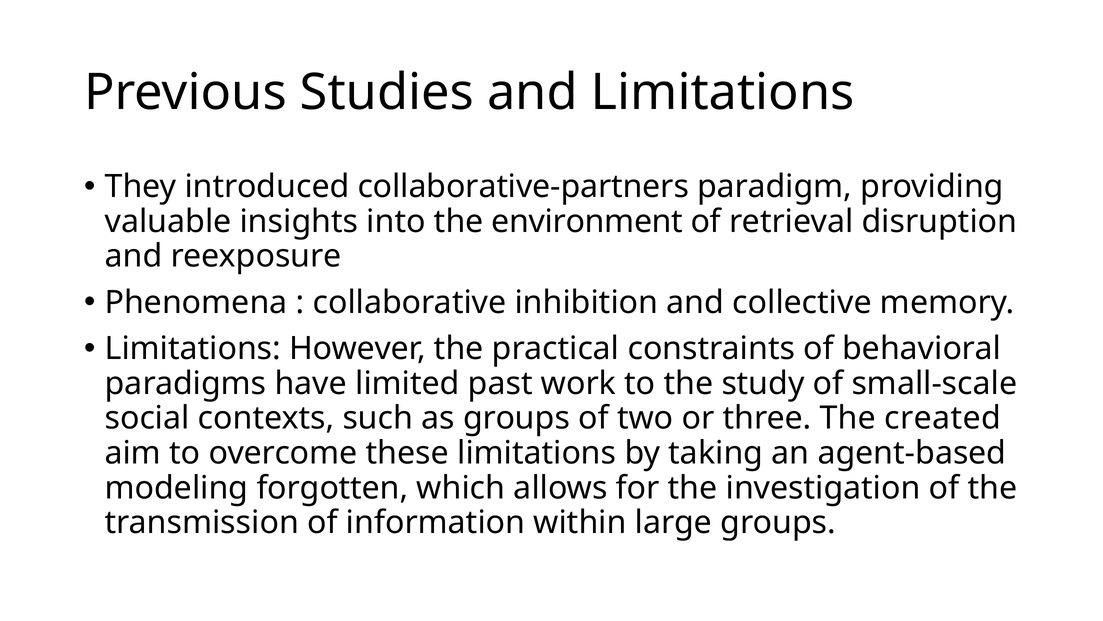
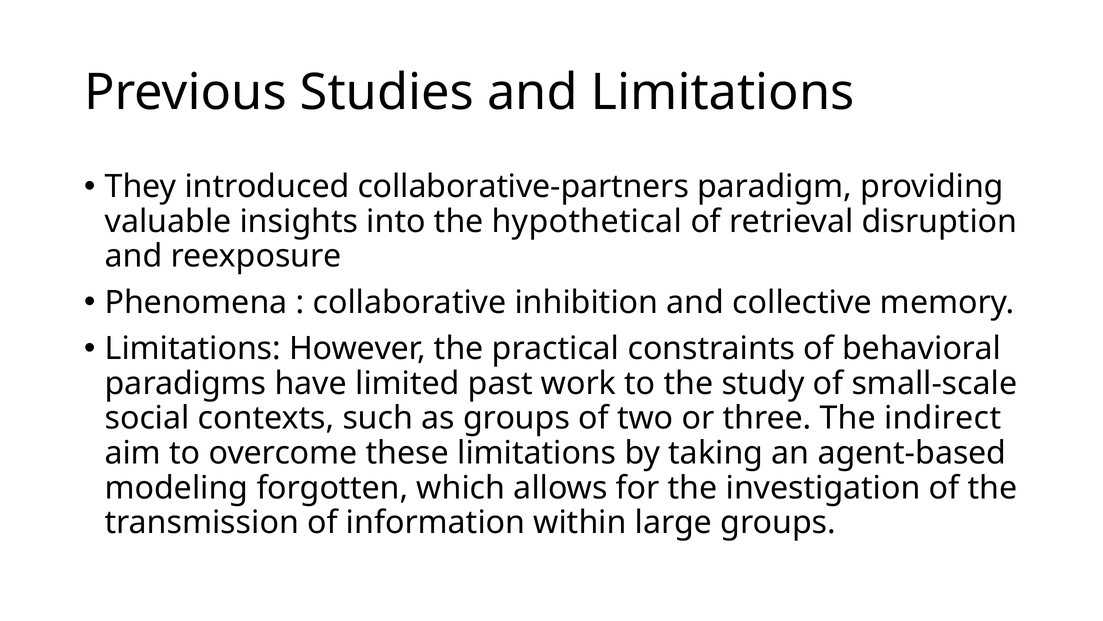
environment: environment -> hypothetical (587, 221)
created: created -> indirect (943, 418)
